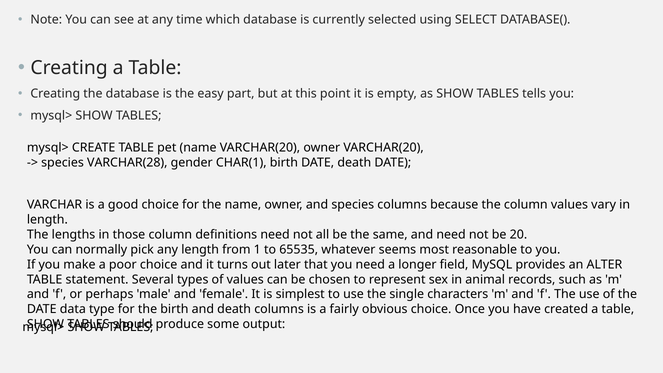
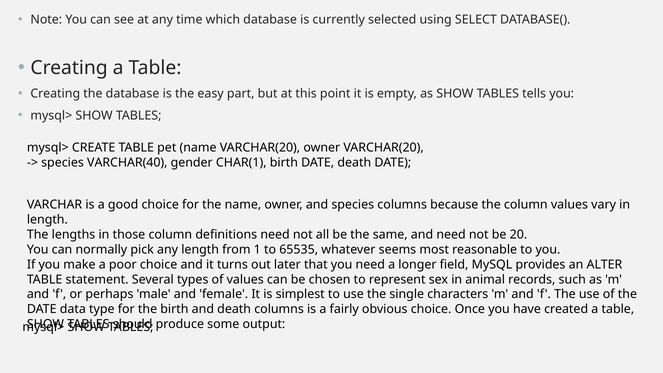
VARCHAR(28: VARCHAR(28 -> VARCHAR(40 (127, 163)
